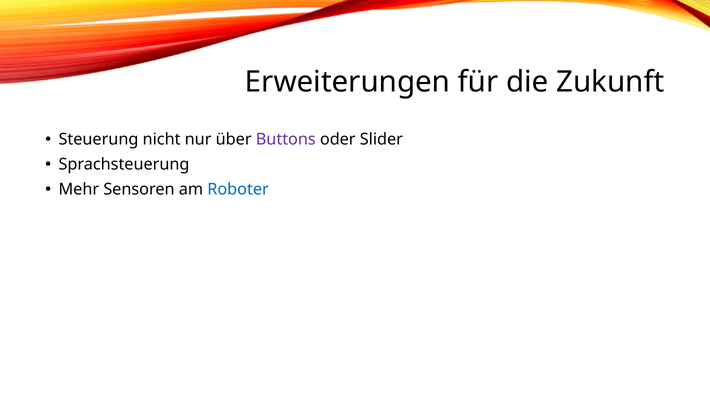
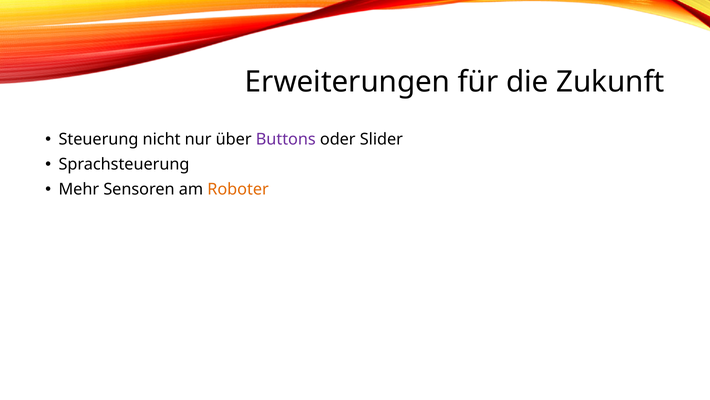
Roboter colour: blue -> orange (238, 189)
